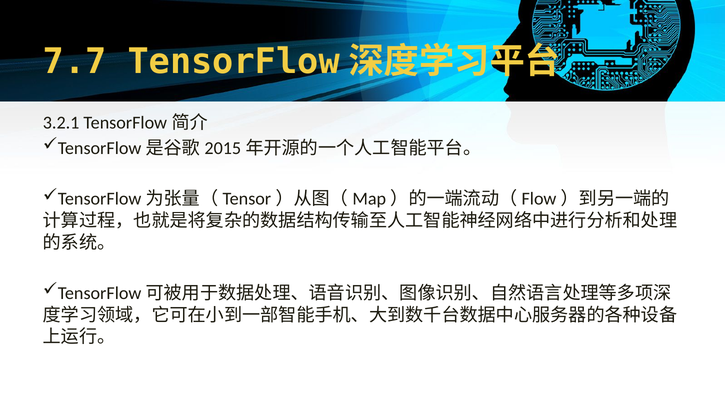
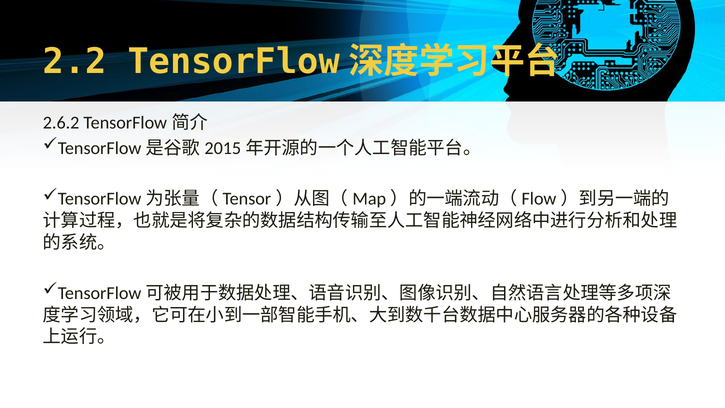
7.7: 7.7 -> 2.2 (75, 62)
3.2.1: 3.2.1 -> 2.6.2 (61, 123)
